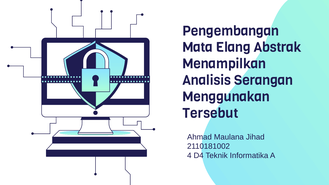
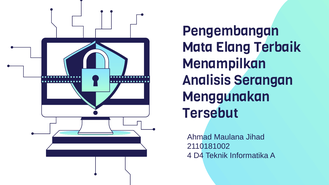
Abstrak: Abstrak -> Terbaik (277, 47)
